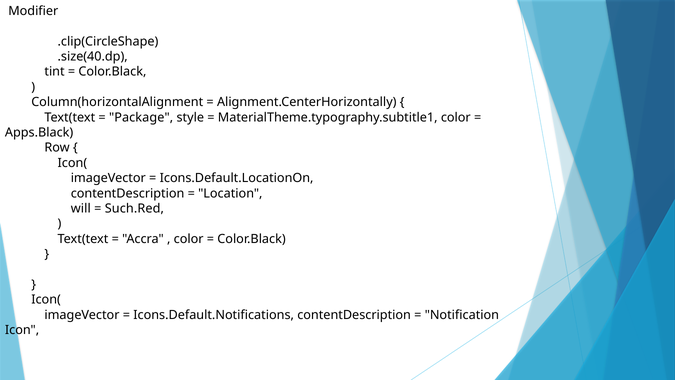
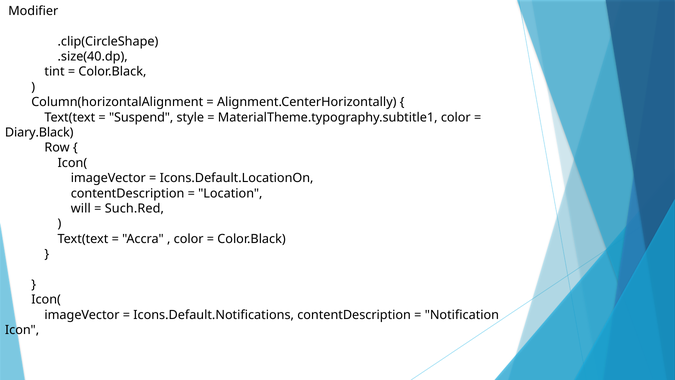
Package: Package -> Suspend (141, 117)
Apps.Black: Apps.Black -> Diary.Black (39, 132)
